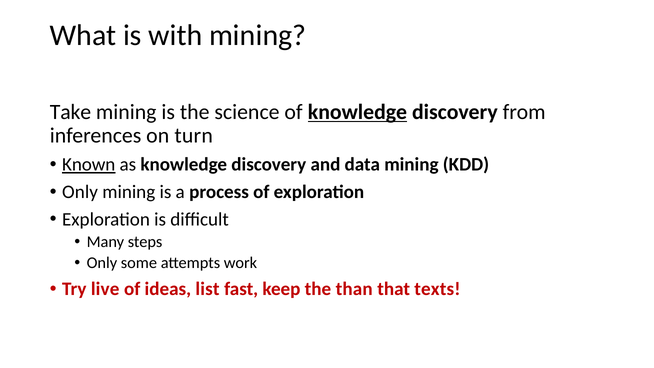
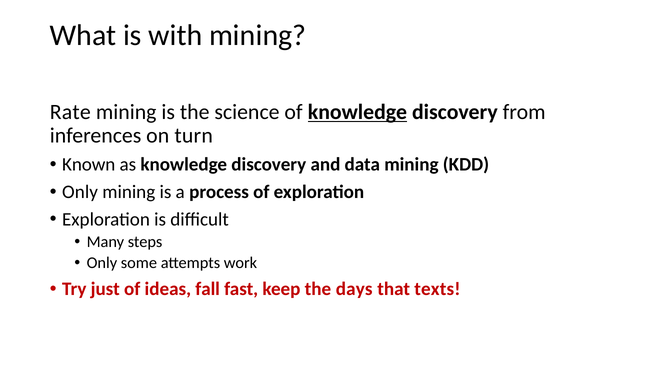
Take: Take -> Rate (70, 112)
Known underline: present -> none (89, 165)
live: live -> just (105, 289)
list: list -> fall (208, 289)
than: than -> days (354, 289)
